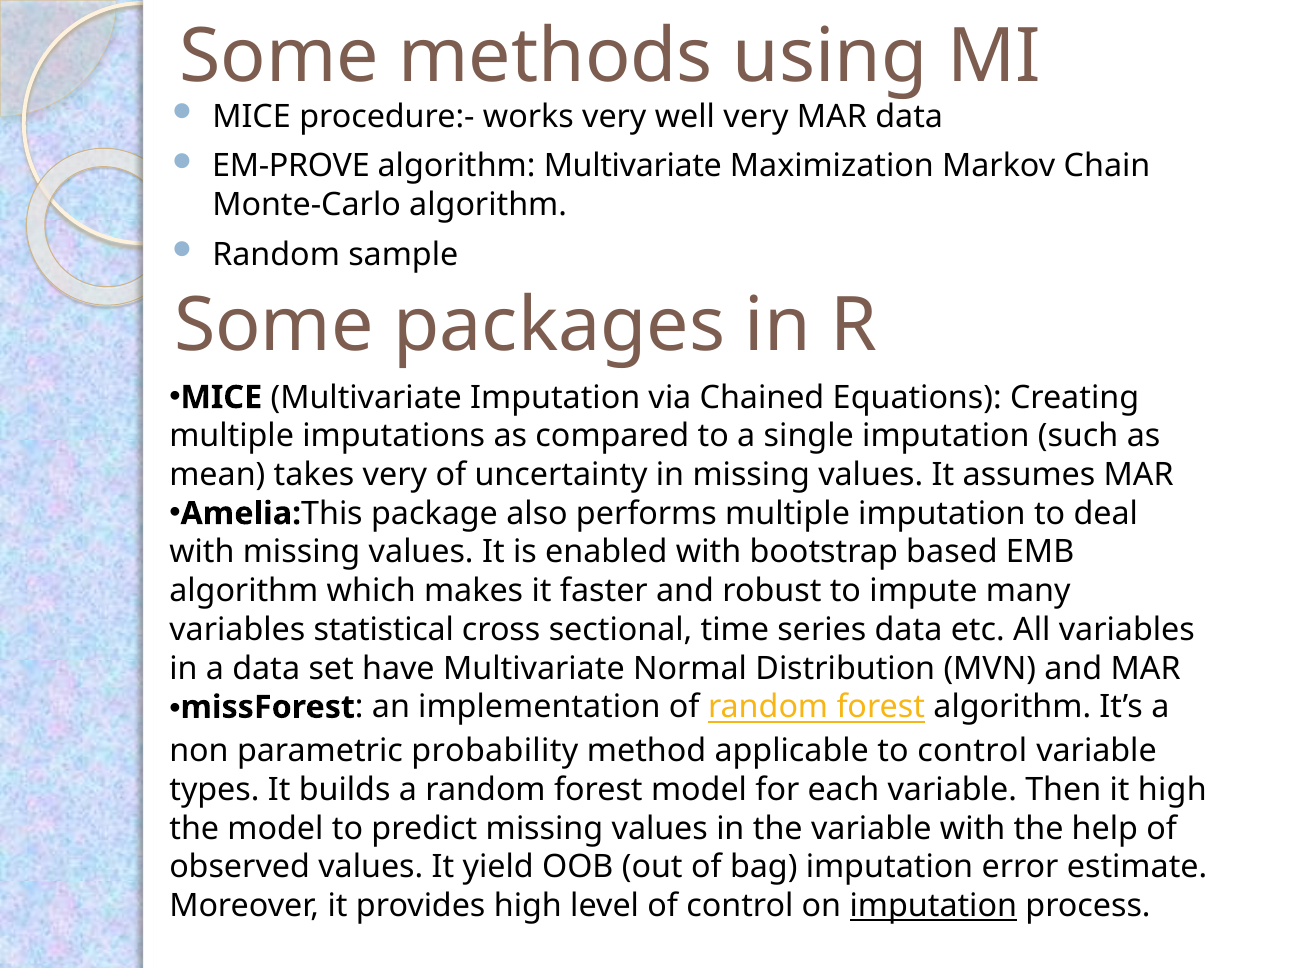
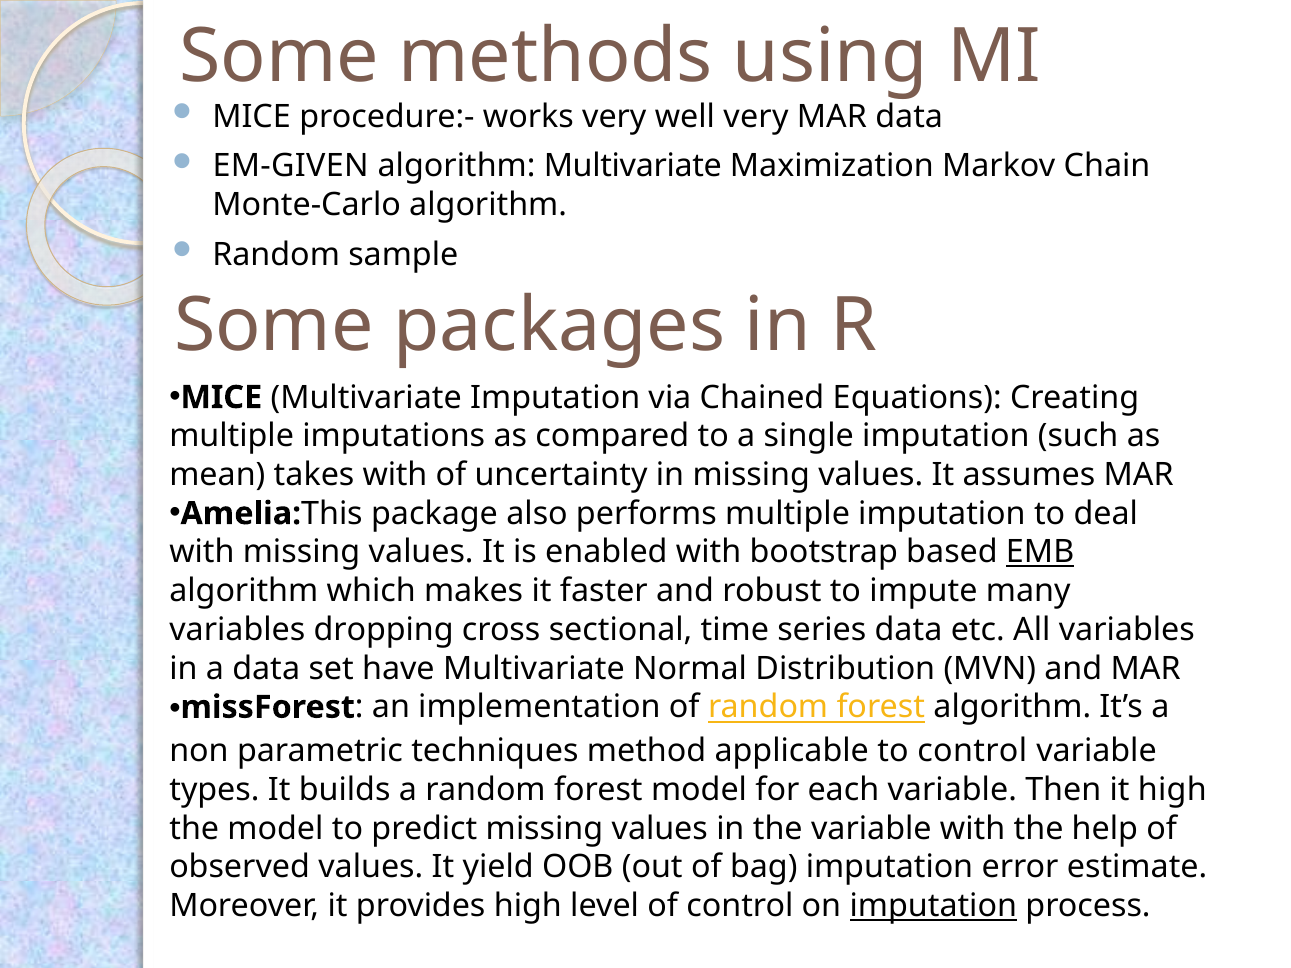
EM-PROVE: EM-PROVE -> EM-GIVEN (291, 166)
takes very: very -> with (395, 475)
EMB underline: none -> present (1040, 552)
statistical: statistical -> dropping (384, 630)
probability: probability -> techniques (495, 751)
